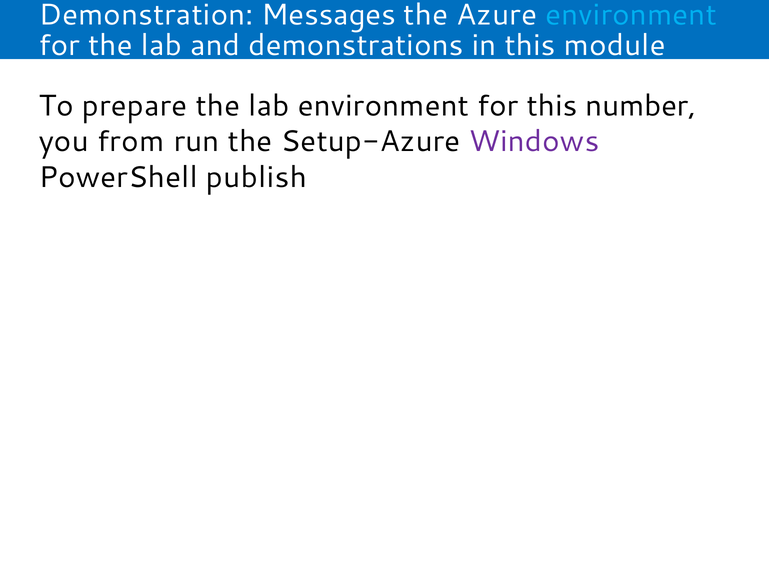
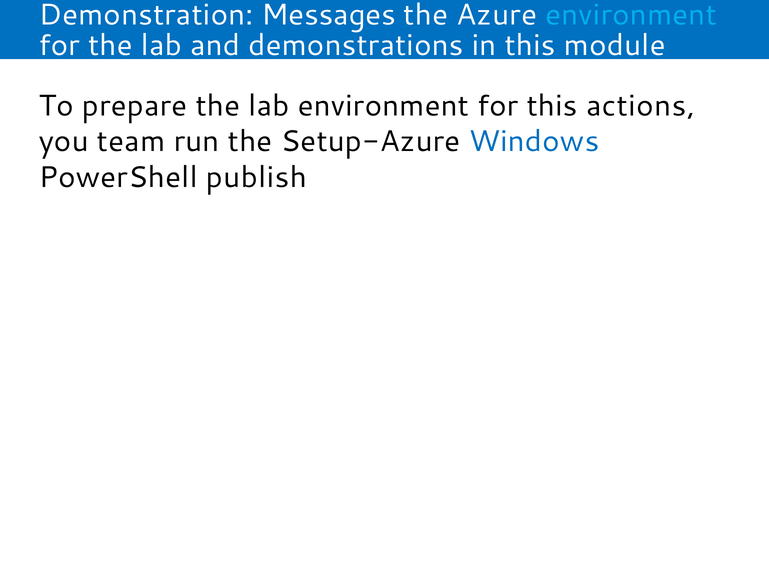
number: number -> actions (641, 106)
from: from -> team (131, 142)
Windows colour: purple -> blue (534, 142)
